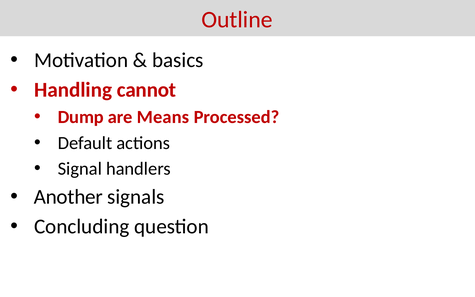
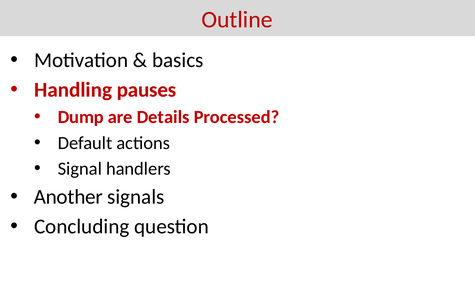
cannot: cannot -> pauses (147, 90)
Means: Means -> Details (163, 117)
